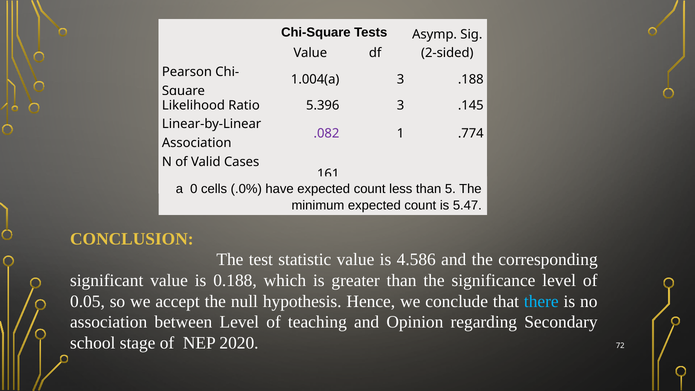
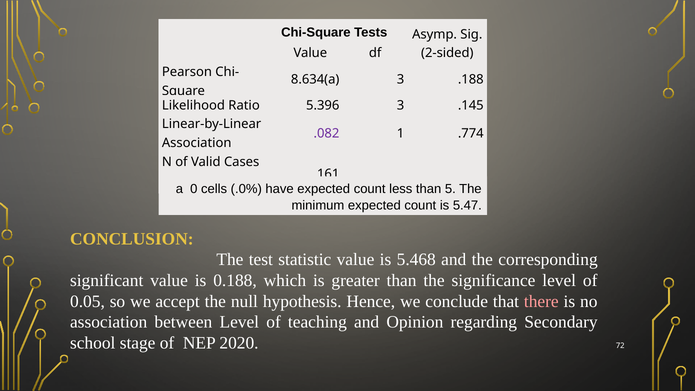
1.004(a: 1.004(a -> 8.634(a (315, 79)
4.586: 4.586 -> 5.468 (416, 260)
there colour: light blue -> pink (541, 301)
